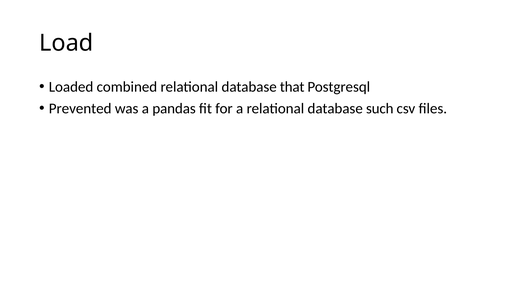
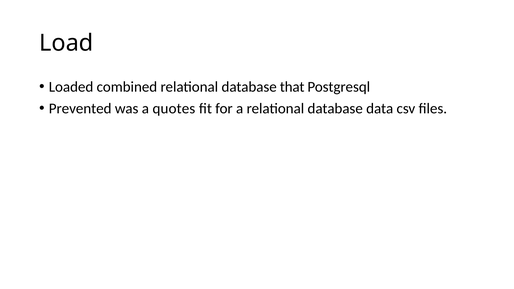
pandas: pandas -> quotes (174, 108)
such: such -> data (380, 108)
